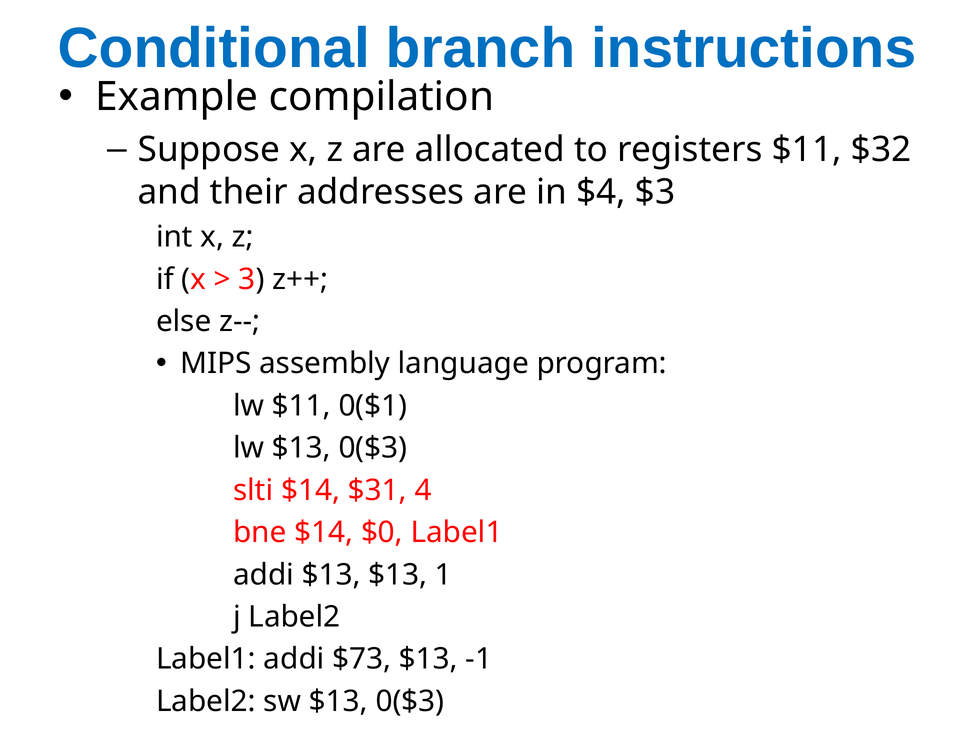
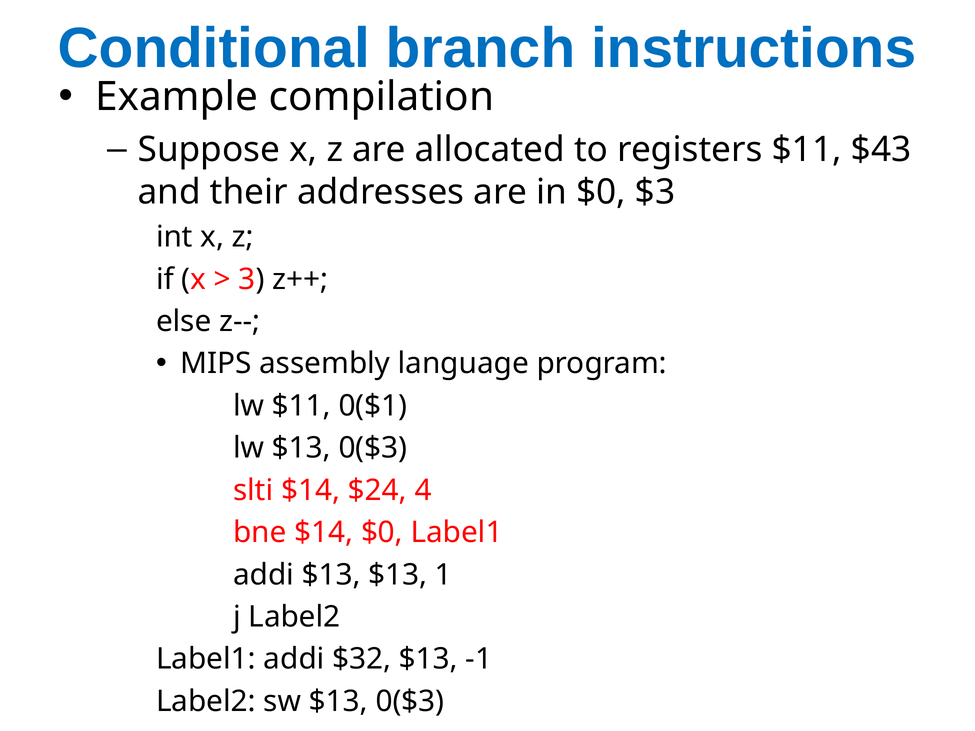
$32: $32 -> $43 (881, 150)
in $4: $4 -> $0 (601, 192)
$31: $31 -> $24 (377, 490)
$73: $73 -> $32 (362, 659)
